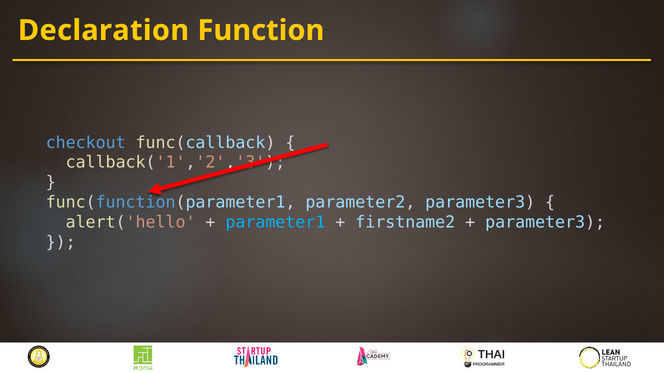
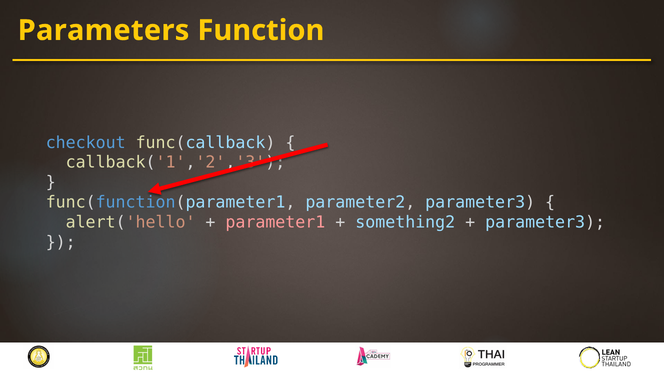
Declaration: Declaration -> Parameters (104, 30)
parameter1 colour: light blue -> pink (275, 222)
firstname2: firstname2 -> something2 (405, 222)
